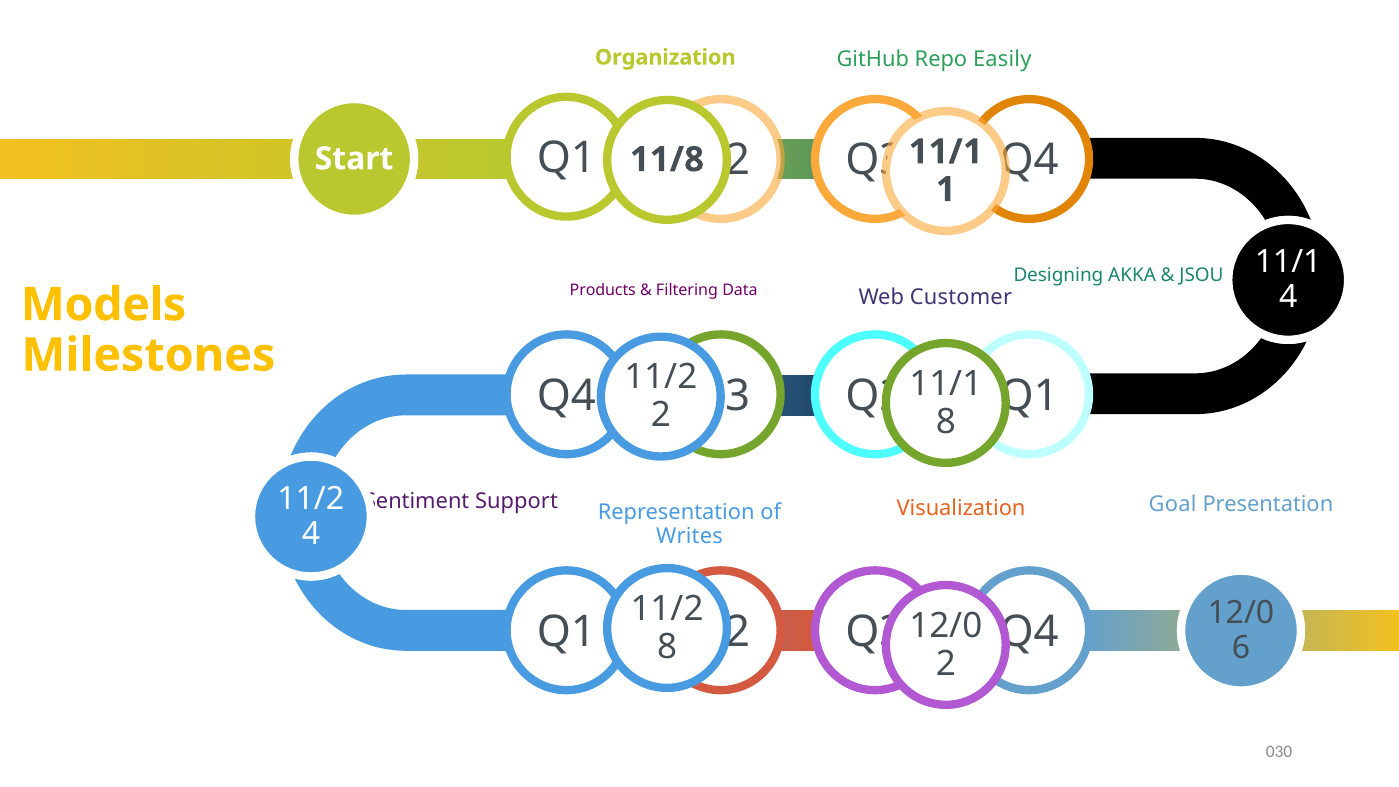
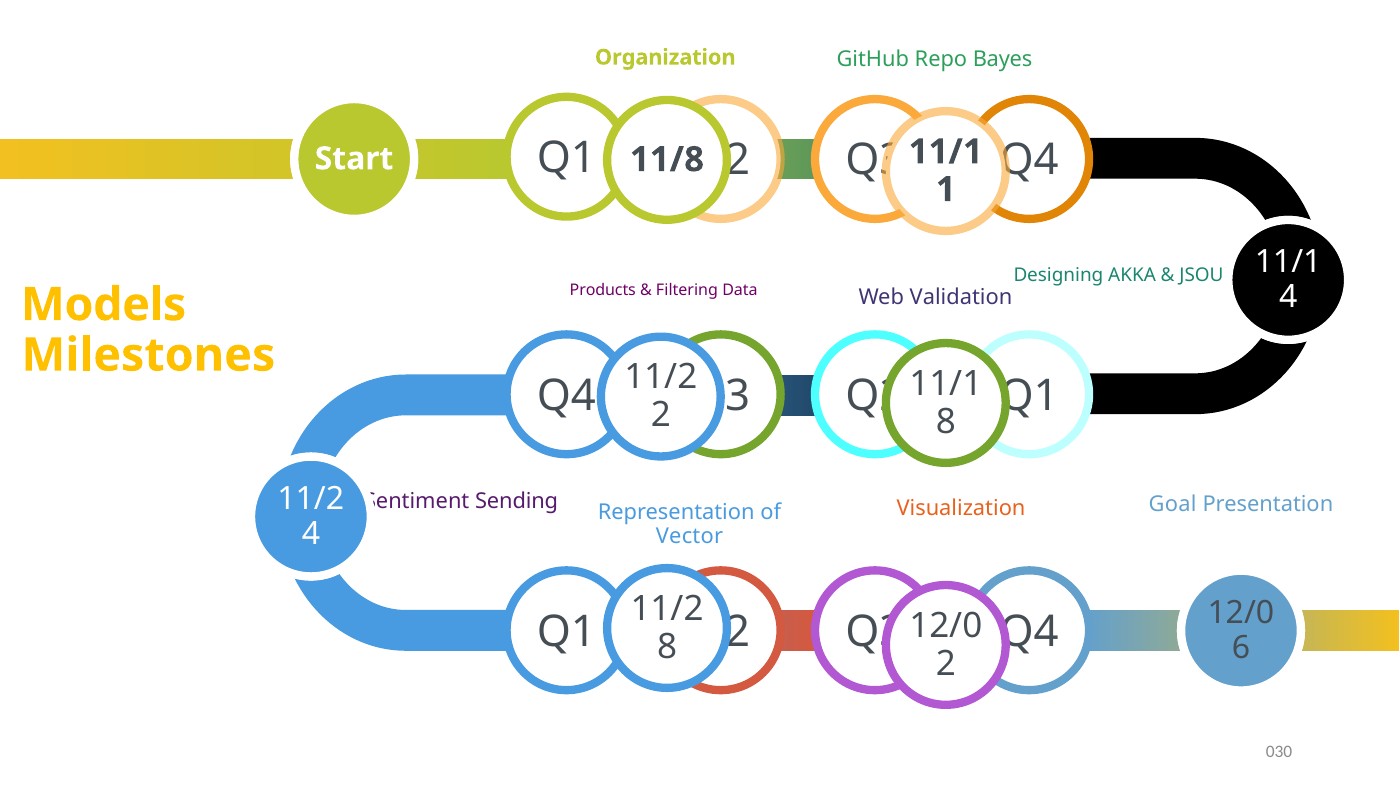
Easily: Easily -> Bayes (1003, 60)
Customer: Customer -> Validation (961, 297)
Support: Support -> Sending (517, 502)
Writes: Writes -> Vector (689, 536)
